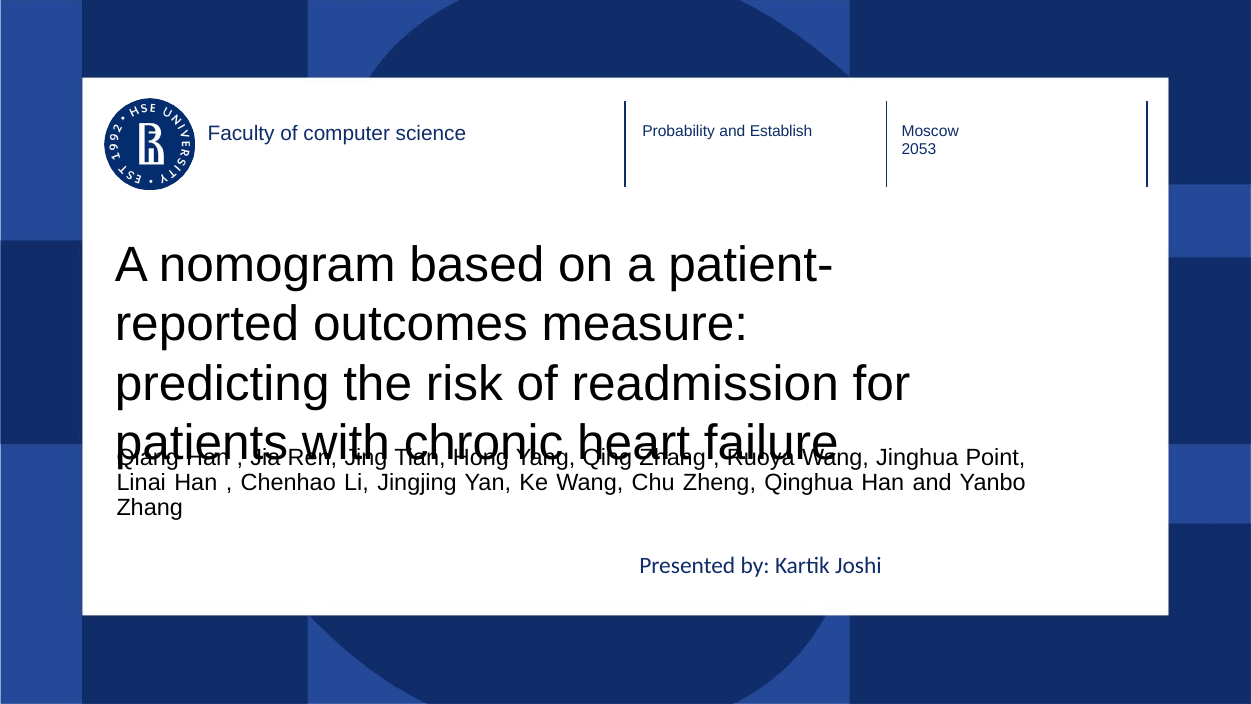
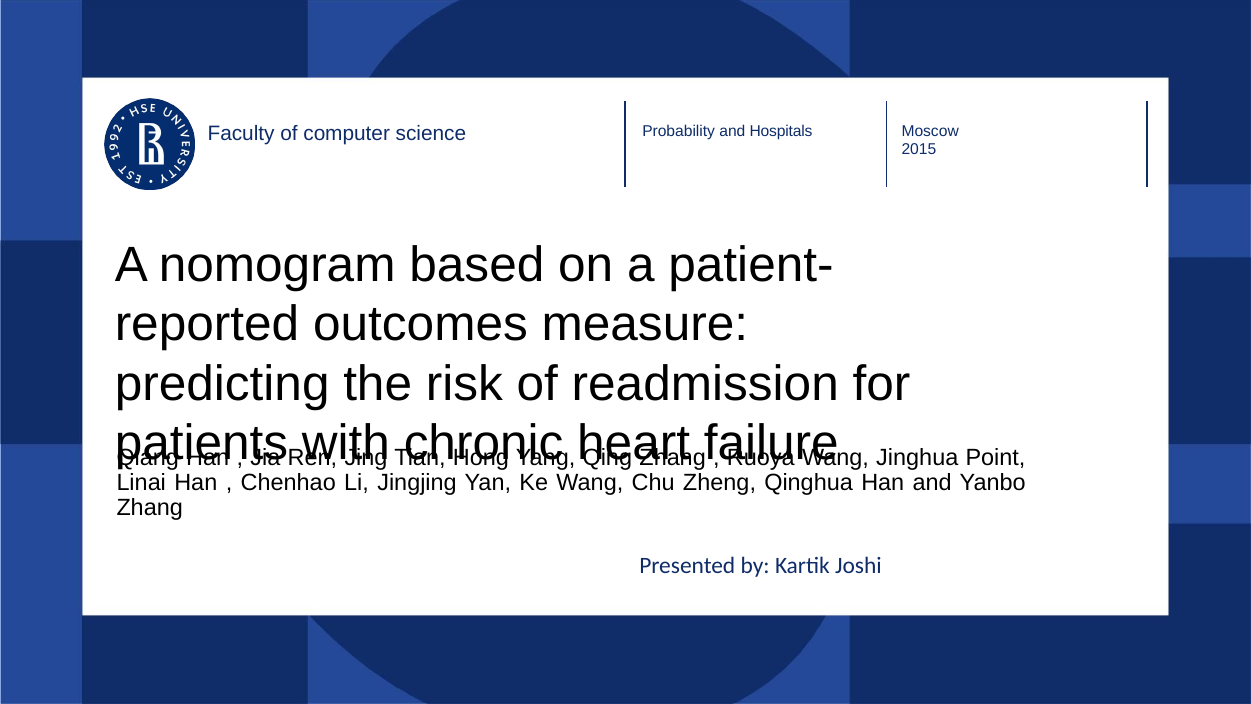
Establish: Establish -> Hospitals (781, 131)
2053: 2053 -> 2015 (919, 150)
